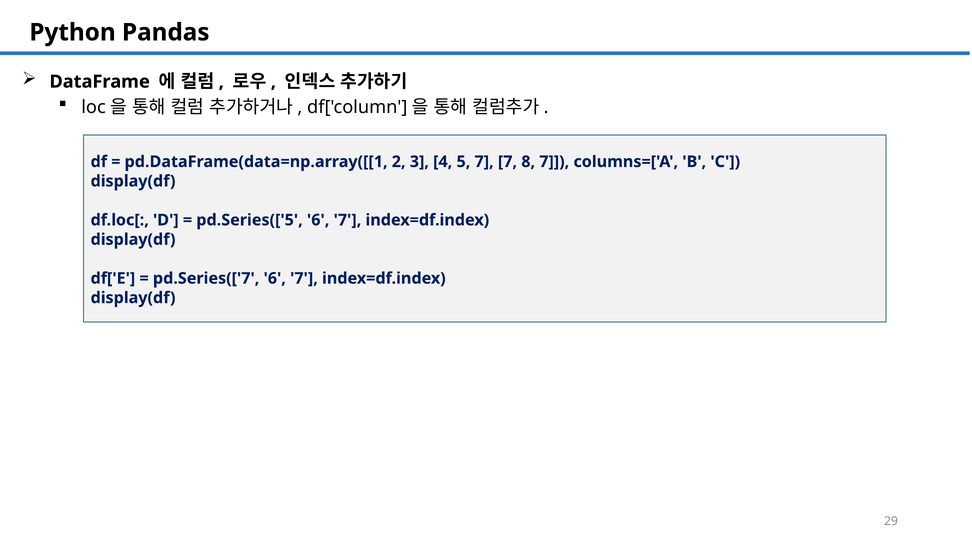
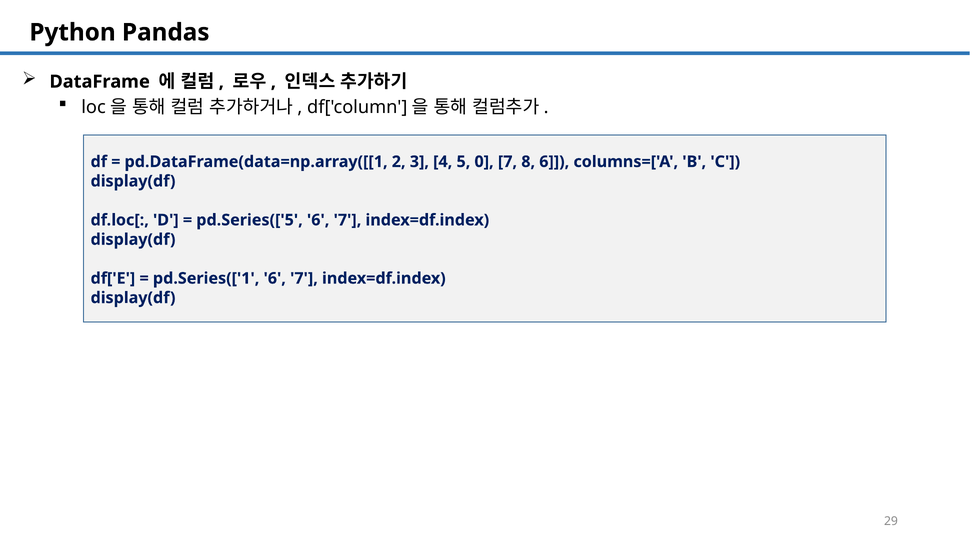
5 7: 7 -> 0 (484, 162)
8 7: 7 -> 6 (554, 162)
pd.Series(['7: pd.Series(['7 -> pd.Series(['1 (206, 278)
